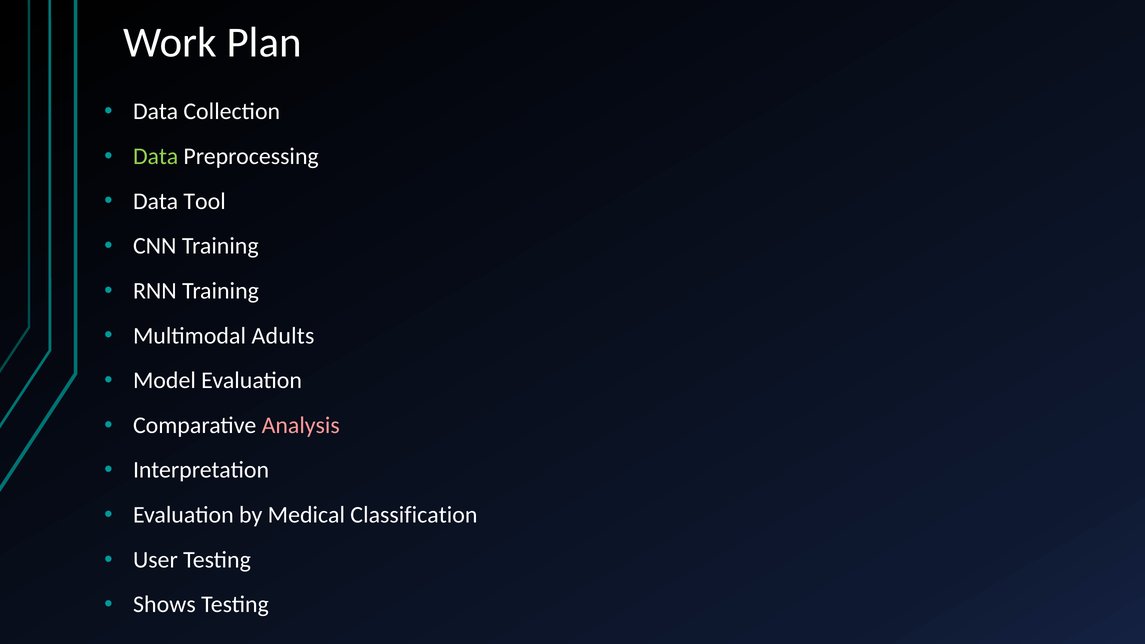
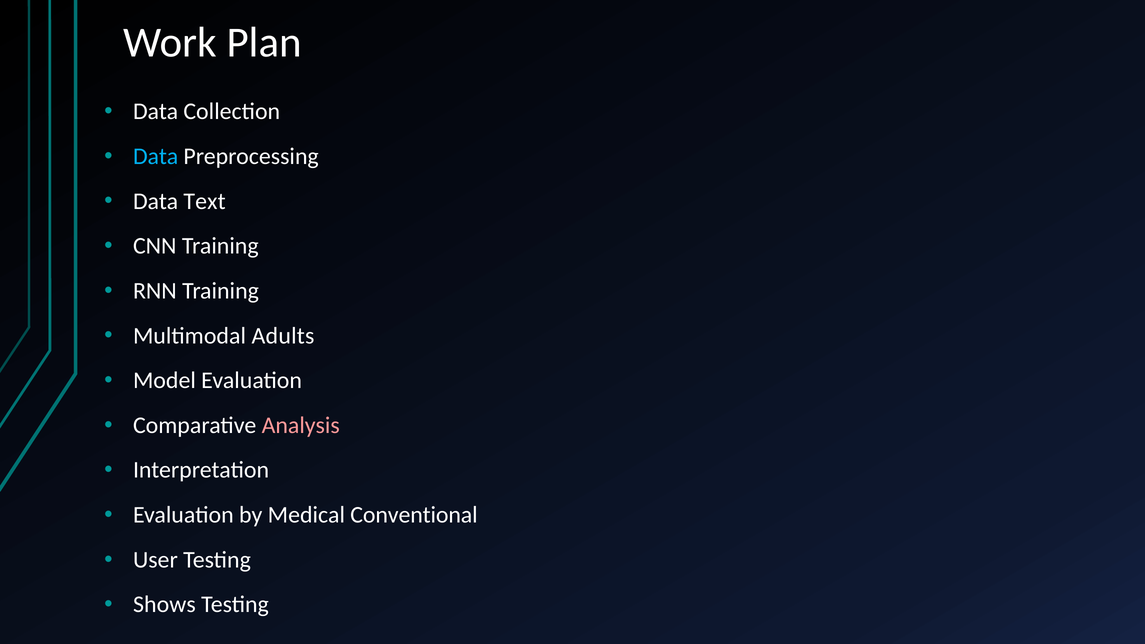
Data colour: light green -> light blue (156, 156)
Tool: Tool -> Text (205, 201)
Classification: Classification -> Conventional (414, 515)
